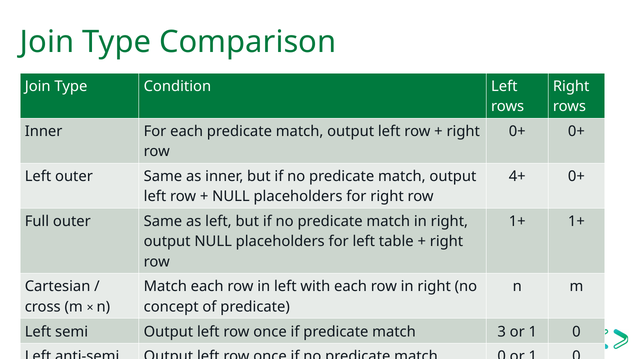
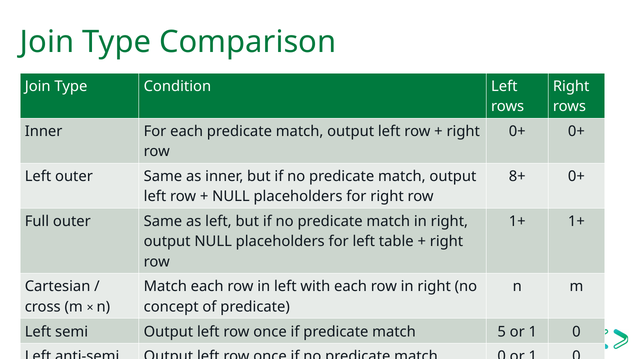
4+: 4+ -> 8+ (517, 176)
3: 3 -> 5 (502, 331)
